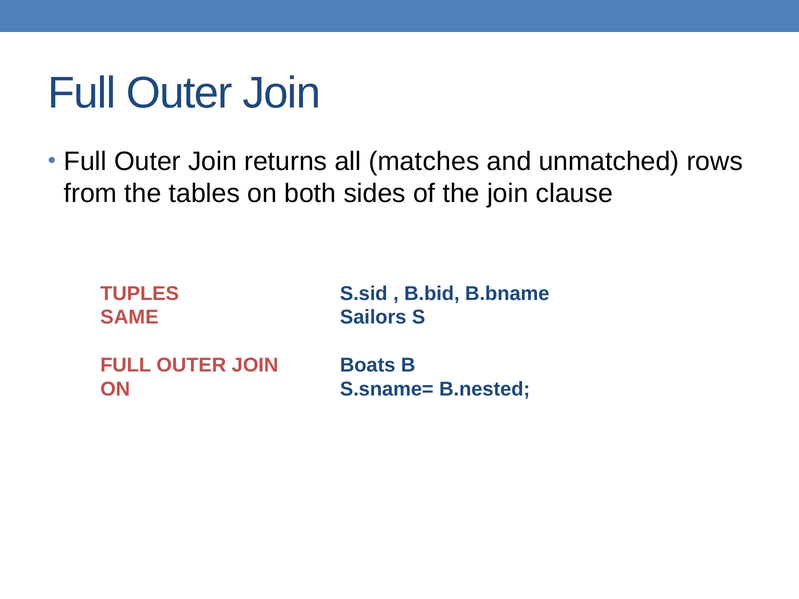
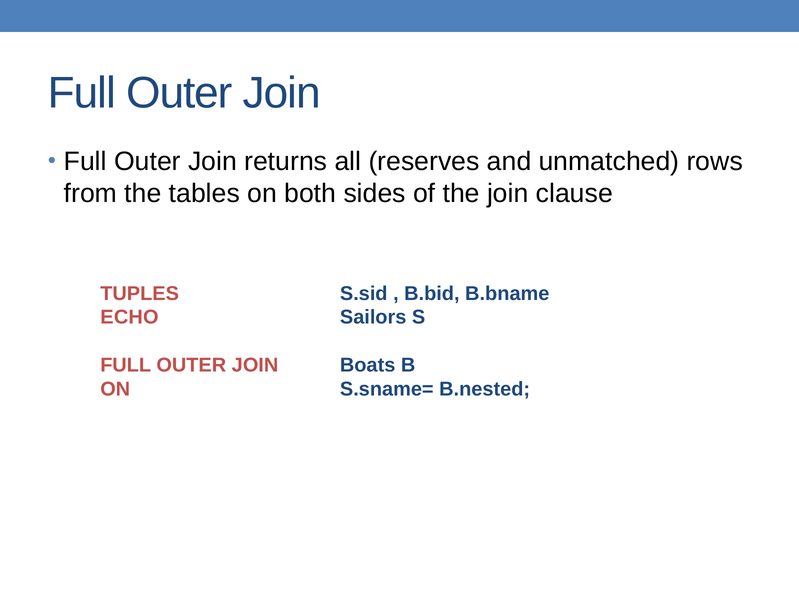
matches: matches -> reserves (424, 162)
SAME: SAME -> ECHO (130, 318)
